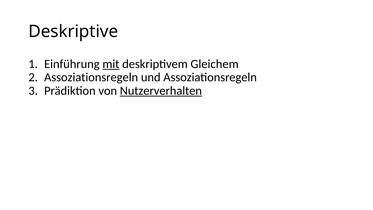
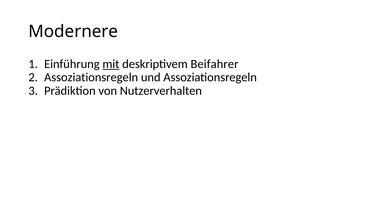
Deskriptive: Deskriptive -> Modernere (73, 31)
Gleichem: Gleichem -> Beifahrer (215, 64)
Nutzerverhalten underline: present -> none (161, 91)
